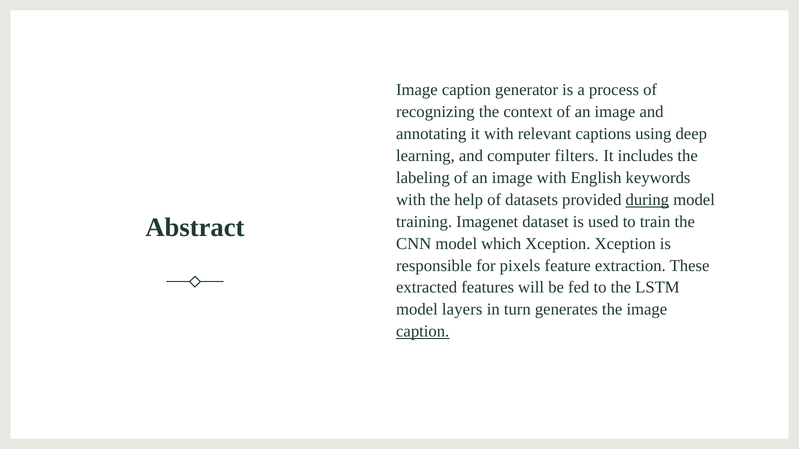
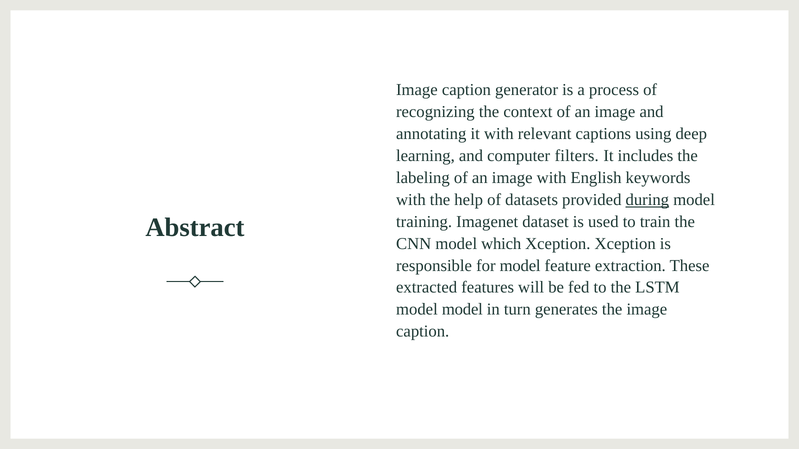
for pixels: pixels -> model (520, 266)
model layers: layers -> model (462, 310)
caption underline: present -> none (423, 332)
